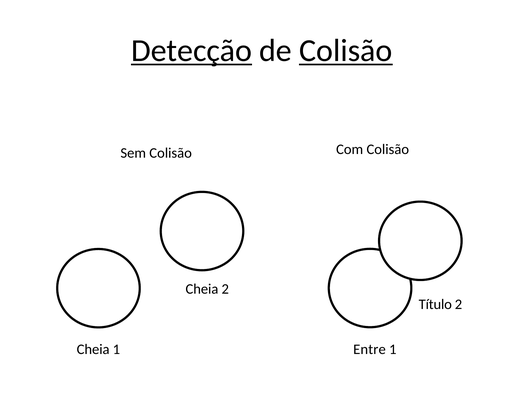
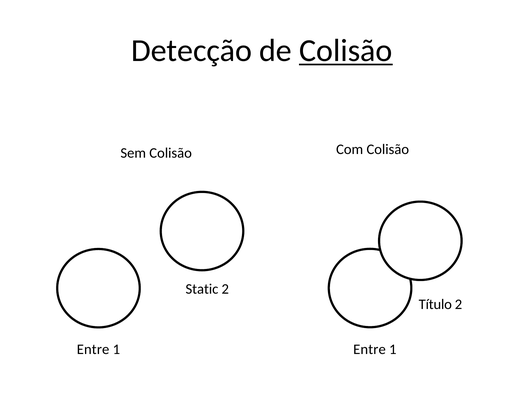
Detecção underline: present -> none (192, 51)
Cheia: Cheia -> Static (202, 289)
Cheia: Cheia -> Entre (93, 349)
